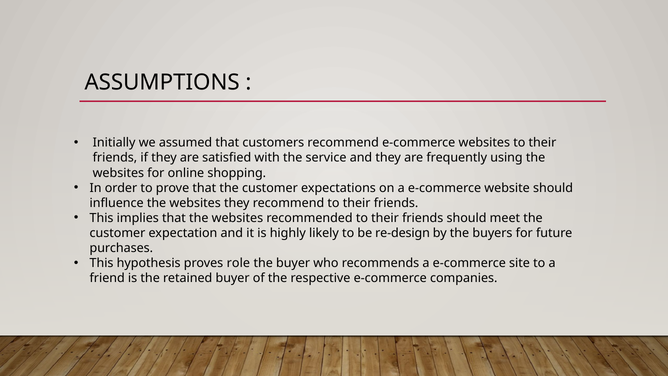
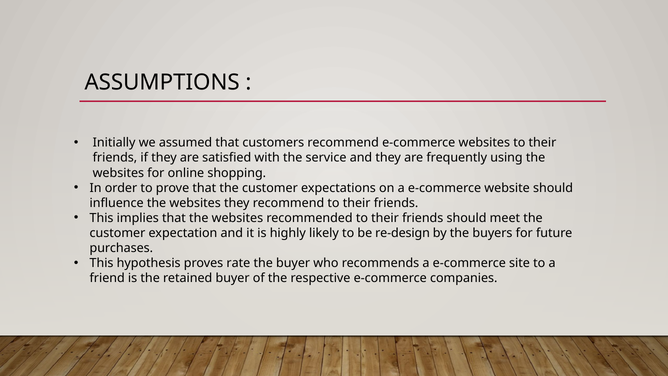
role: role -> rate (238, 263)
